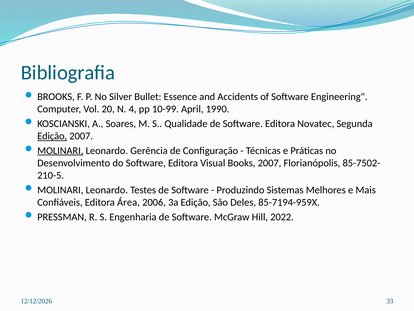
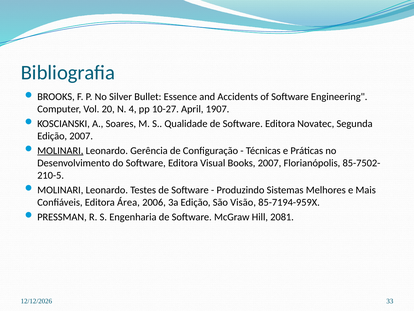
10-99: 10-99 -> 10-27 (165, 109)
1990: 1990 -> 1907 (218, 109)
Edição underline: present -> none (52, 136)
Deles: Deles -> Visão (243, 202)
2022: 2022 -> 2081 (282, 217)
